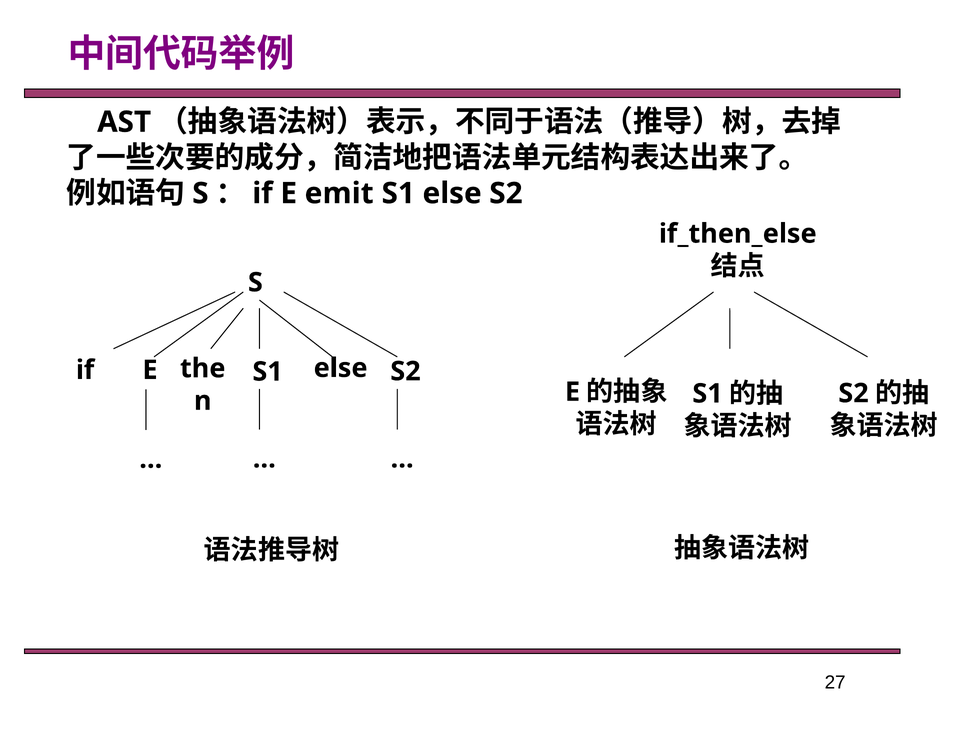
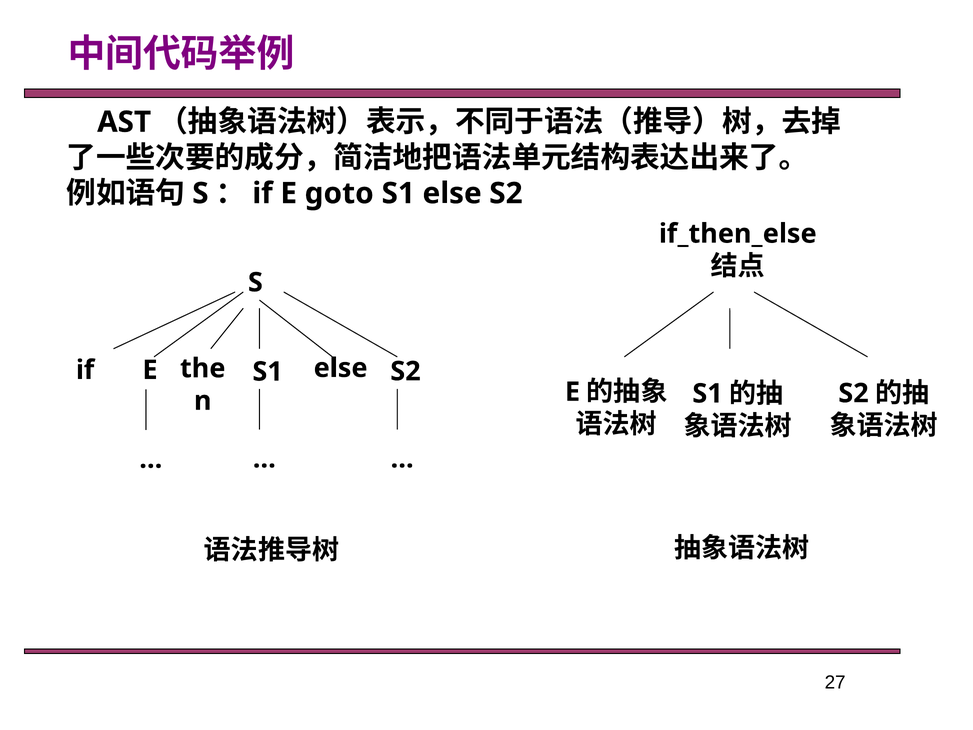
emit: emit -> goto (339, 193)
